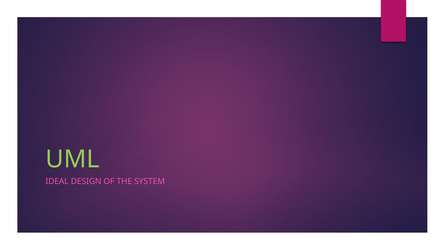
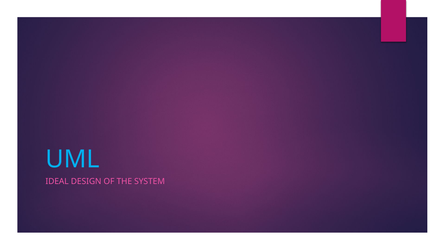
UML colour: light green -> light blue (73, 159)
